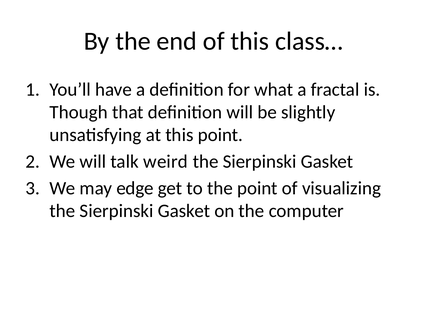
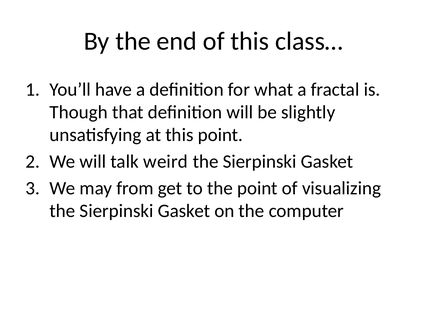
edge: edge -> from (135, 188)
